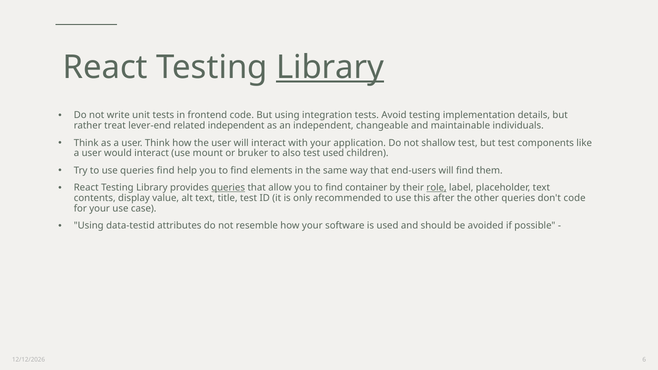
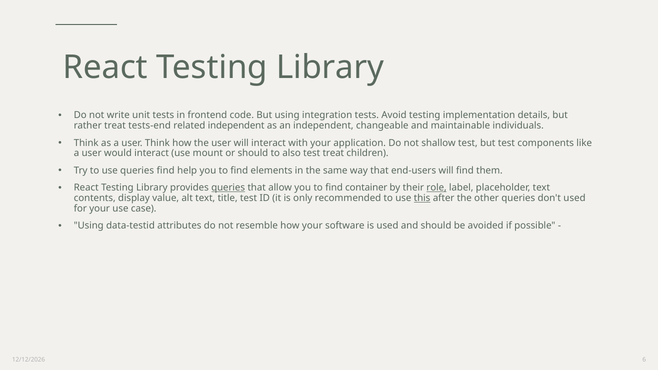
Library underline: present -> none (330, 67)
lever-end: lever-end -> tests-end (150, 126)
or bruker: bruker -> should (253, 153)
test used: used -> treat (333, 153)
this underline: none -> present (422, 198)
don't code: code -> used (575, 198)
